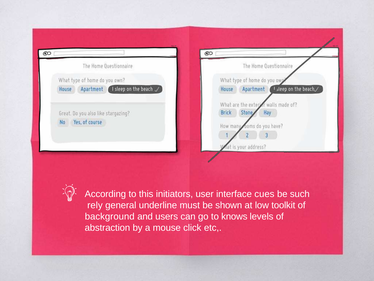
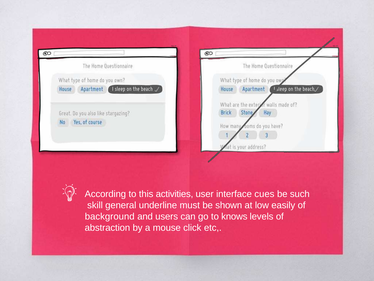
initiators: initiators -> activities (175, 194)
rely: rely -> skill (95, 205)
toolkit: toolkit -> easily (283, 205)
